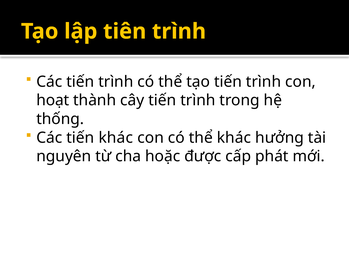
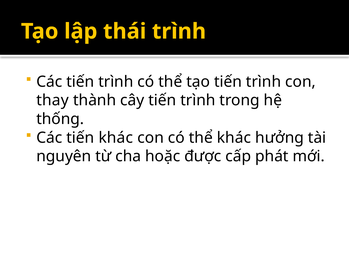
tiên: tiên -> thái (125, 31)
hoạt: hoạt -> thay (53, 100)
